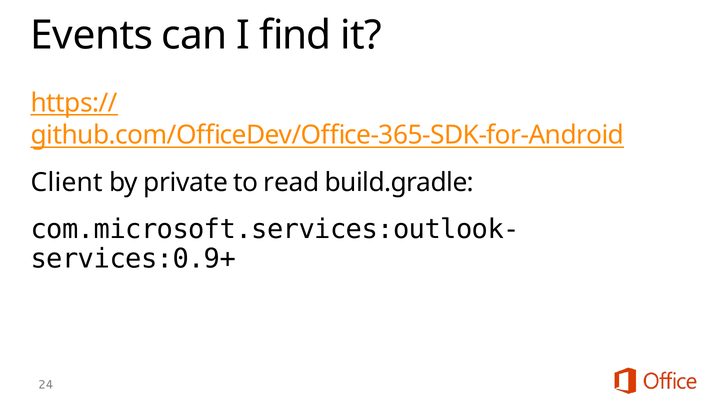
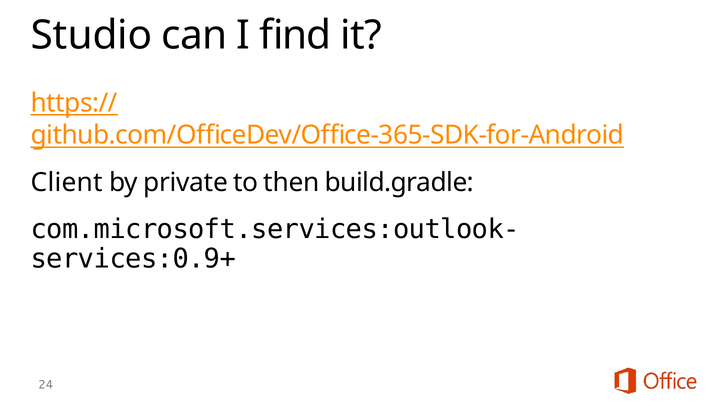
Events: Events -> Studio (92, 35)
read: read -> then (291, 183)
